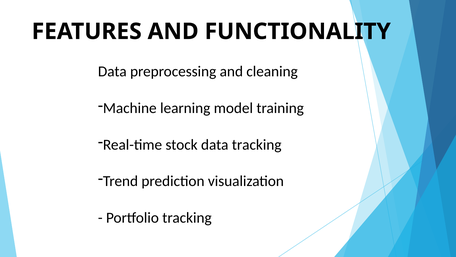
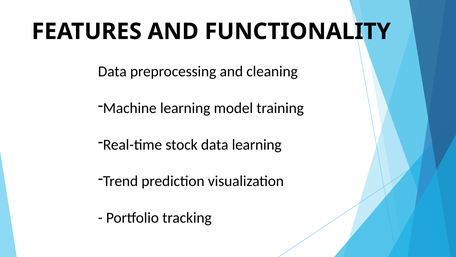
data tracking: tracking -> learning (257, 144)
